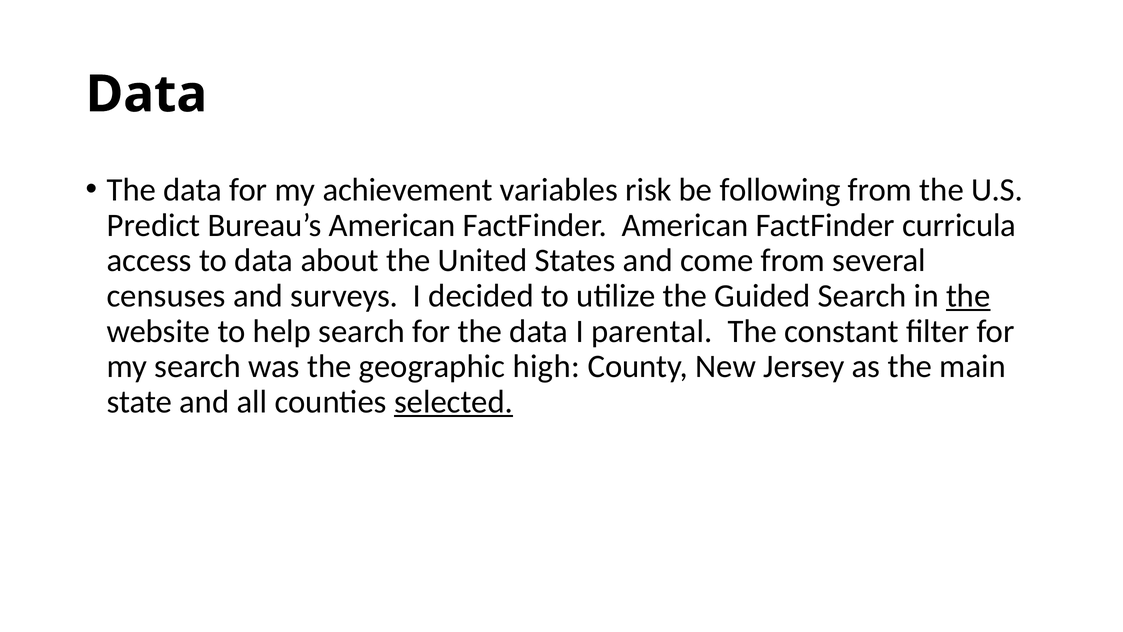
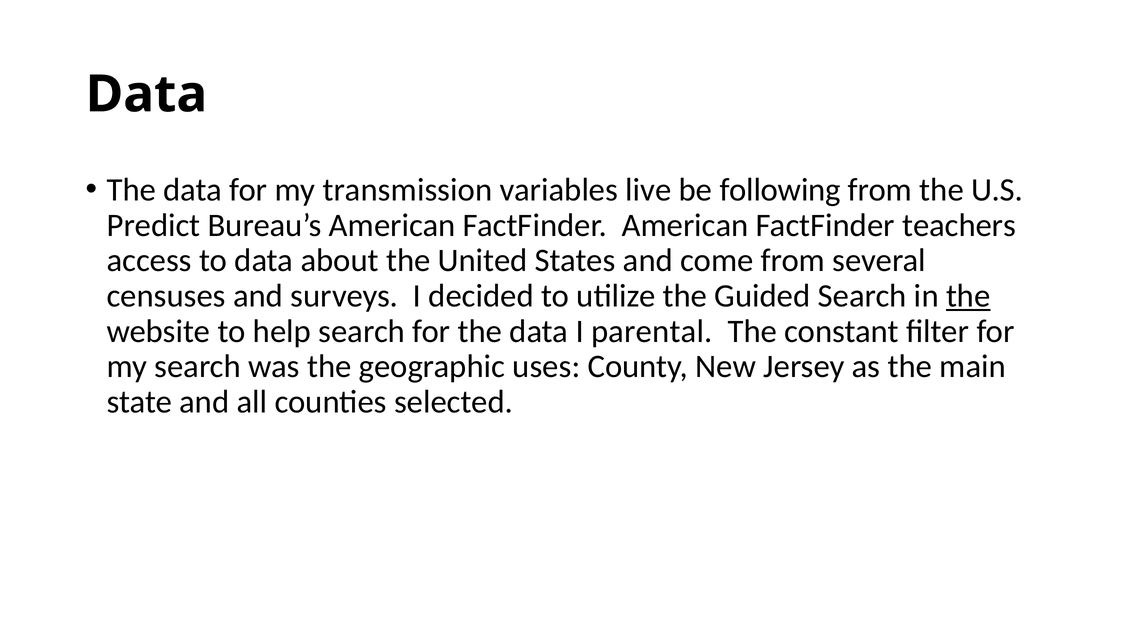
achievement: achievement -> transmission (407, 190)
risk: risk -> live (648, 190)
curricula: curricula -> teachers (959, 225)
high: high -> uses (546, 366)
selected underline: present -> none (454, 402)
